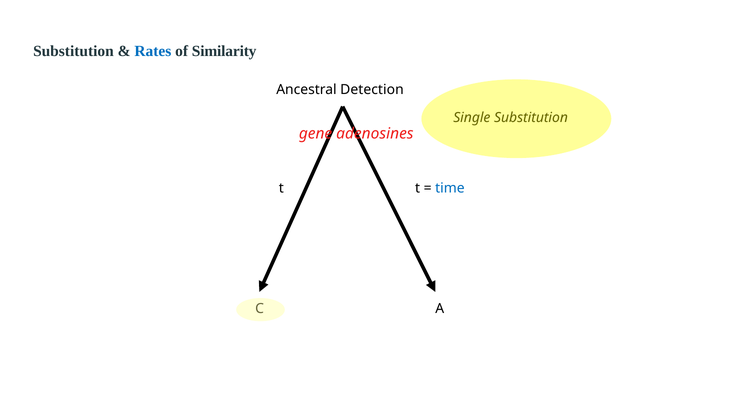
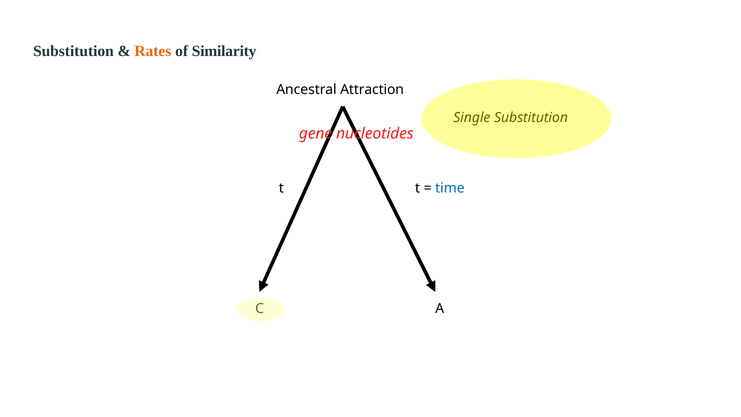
Rates colour: blue -> orange (153, 51)
Detection: Detection -> Attraction (372, 90)
adenosines: adenosines -> nucleotides (375, 133)
